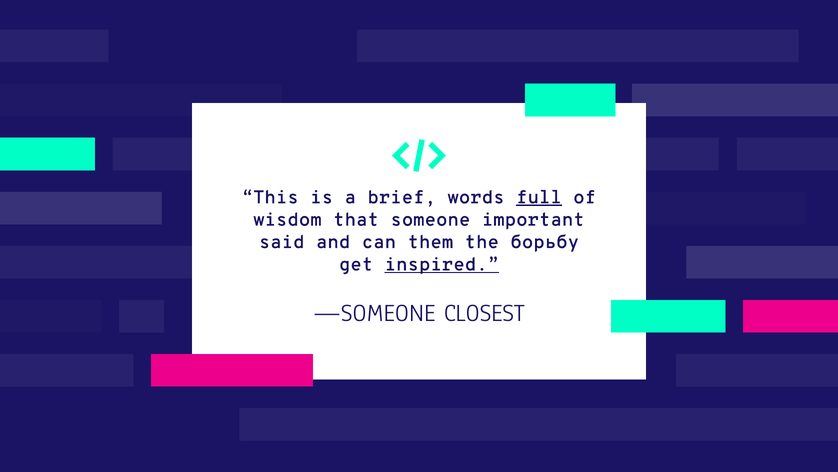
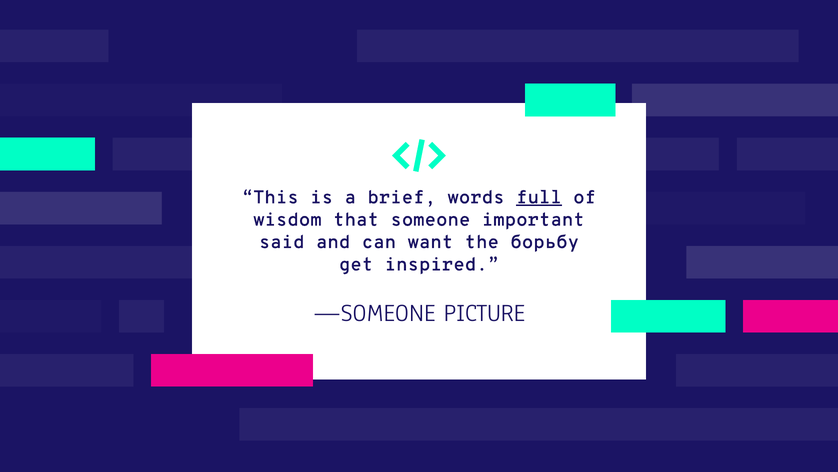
them: them -> want (430, 242)
inspired underline: present -> none (442, 264)
CLOSEST: CLOSEST -> PICTURE (484, 312)
